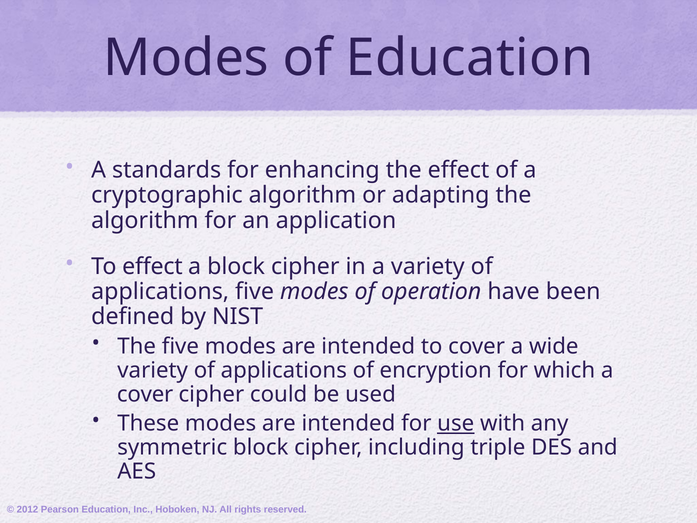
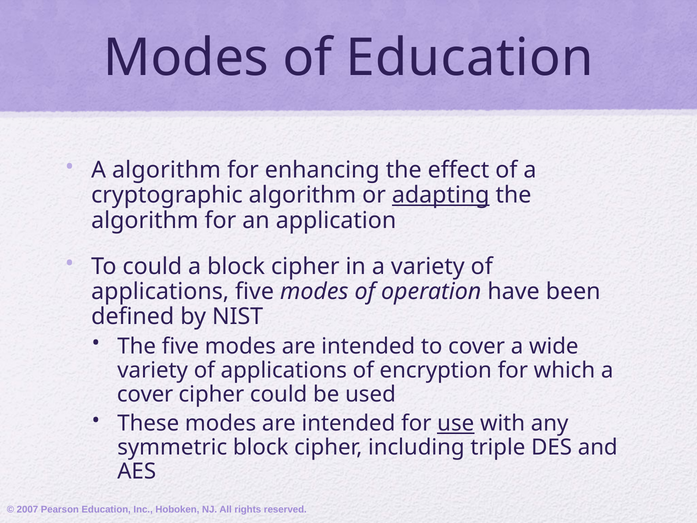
A standards: standards -> algorithm (166, 170)
adapting underline: none -> present (441, 195)
To effect: effect -> could (152, 266)
2012: 2012 -> 2007 (27, 509)
